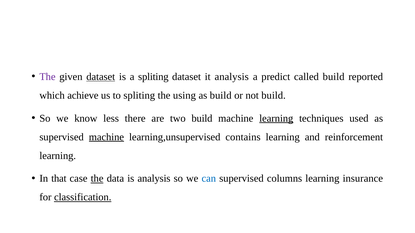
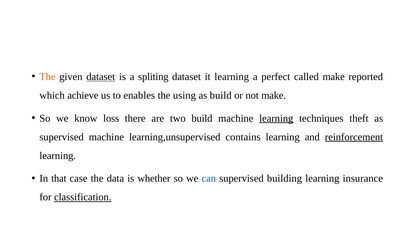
The colour: purple -> orange (47, 77)
it analysis: analysis -> learning (232, 77)
predict: predict -> perfect (276, 77)
called build: build -> make (334, 77)
to spliting: spliting -> enables (139, 96)
not build: build -> make (274, 96)
less: less -> loss (111, 119)
used: used -> theft (359, 119)
machine underline: present -> none (106, 137)
reinforcement underline: none -> present (354, 137)
the underline: present -> none (97, 179)
is analysis: analysis -> whether (154, 179)
columns: columns -> building (284, 179)
